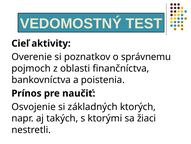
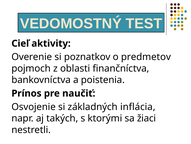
správnemu: správnemu -> predmetov (146, 57)
ktorých: ktorých -> inflácia (138, 106)
